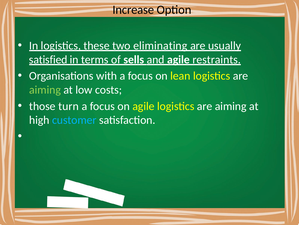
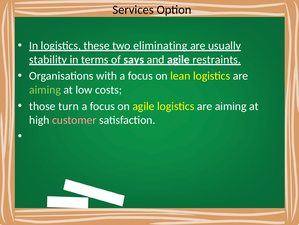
Increase: Increase -> Services (133, 10)
satisfied: satisfied -> stability (48, 59)
sells: sells -> says (134, 59)
customer colour: light blue -> pink (74, 120)
